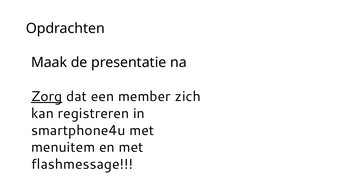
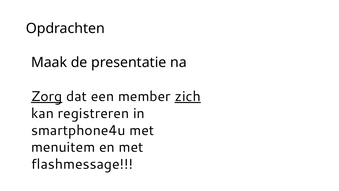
zich underline: none -> present (188, 96)
